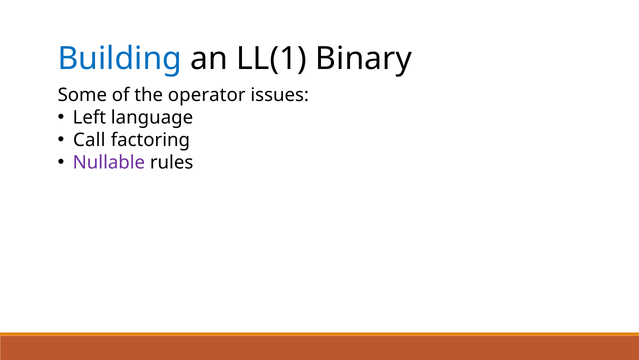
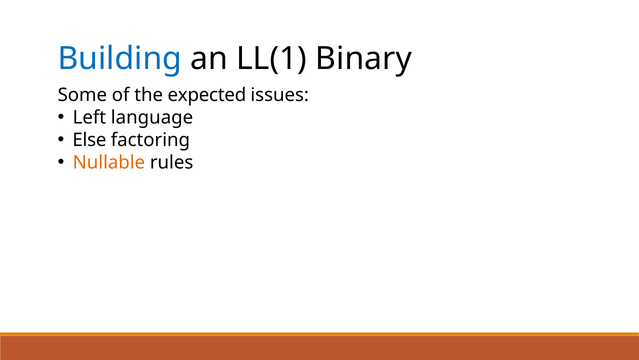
operator: operator -> expected (207, 95)
Call: Call -> Else (89, 140)
Nullable colour: purple -> orange (109, 162)
